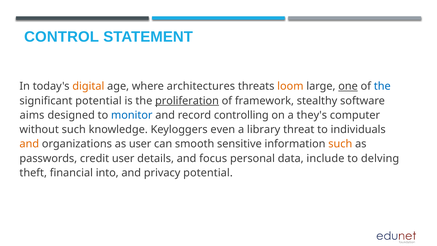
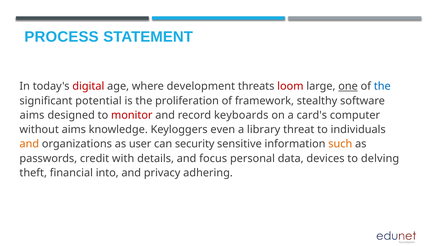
CONTROL: CONTROL -> PROCESS (62, 37)
digital colour: orange -> red (88, 86)
architectures: architectures -> development (201, 86)
loom colour: orange -> red (290, 86)
proliferation underline: present -> none (187, 101)
monitor colour: blue -> red (132, 115)
controlling: controlling -> keyboards (241, 115)
they's: they's -> card's (312, 115)
without such: such -> aims (74, 130)
smooth: smooth -> security (195, 144)
credit user: user -> with (123, 158)
include: include -> devices (325, 158)
privacy potential: potential -> adhering (208, 173)
